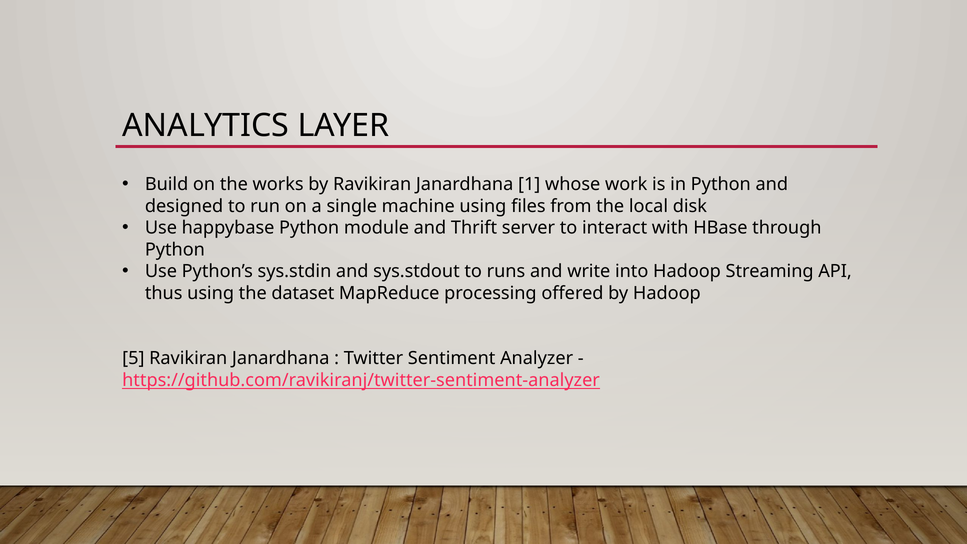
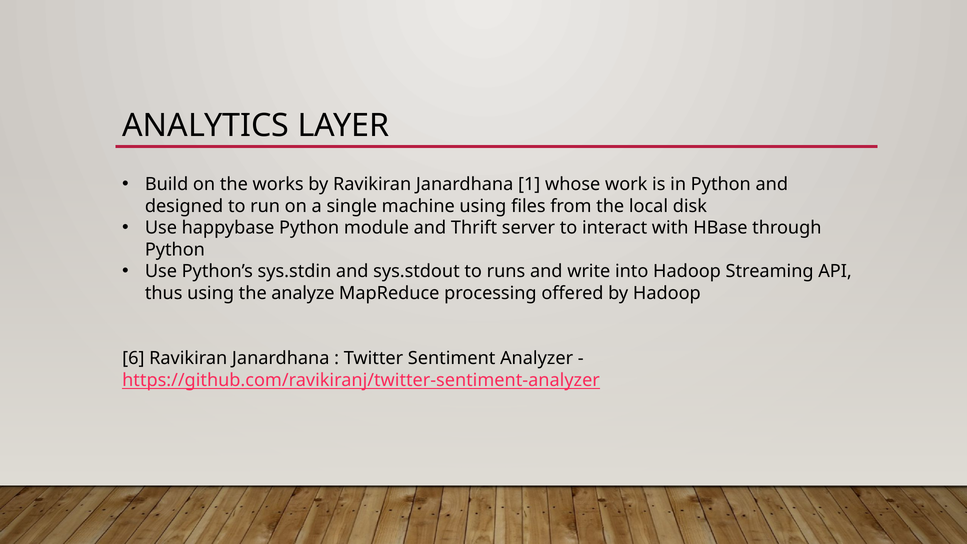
dataset: dataset -> analyze (303, 293)
5: 5 -> 6 (133, 358)
